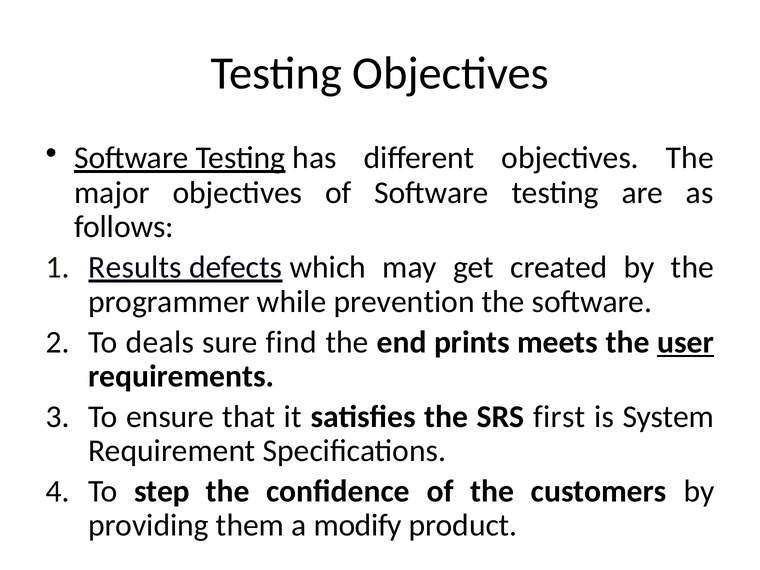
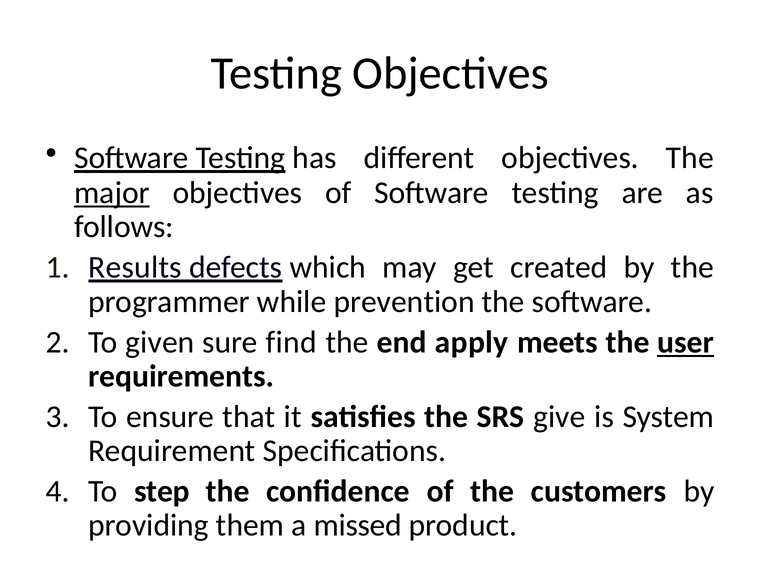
major underline: none -> present (112, 193)
deals: deals -> given (160, 342)
prints: prints -> apply (472, 342)
first: first -> give (559, 417)
modify: modify -> missed (358, 525)
